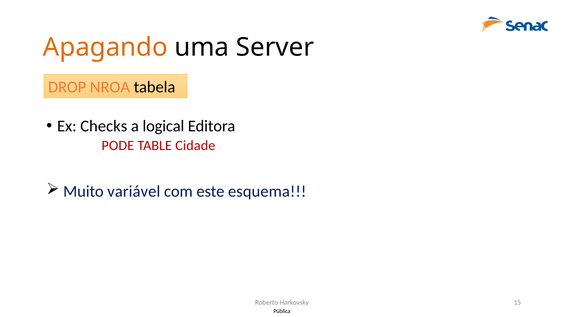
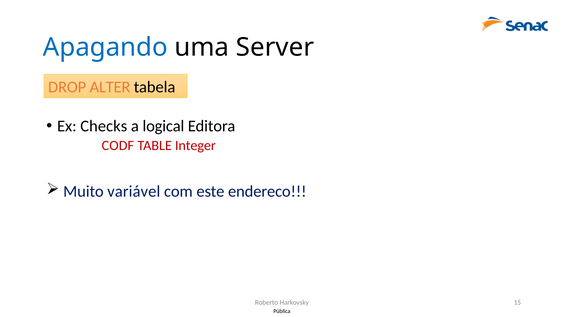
Apagando colour: orange -> blue (105, 47)
NROA: NROA -> ALTER (110, 87)
PODE: PODE -> CODF (118, 146)
Cidade: Cidade -> Integer (195, 146)
esquema: esquema -> endereco (267, 192)
